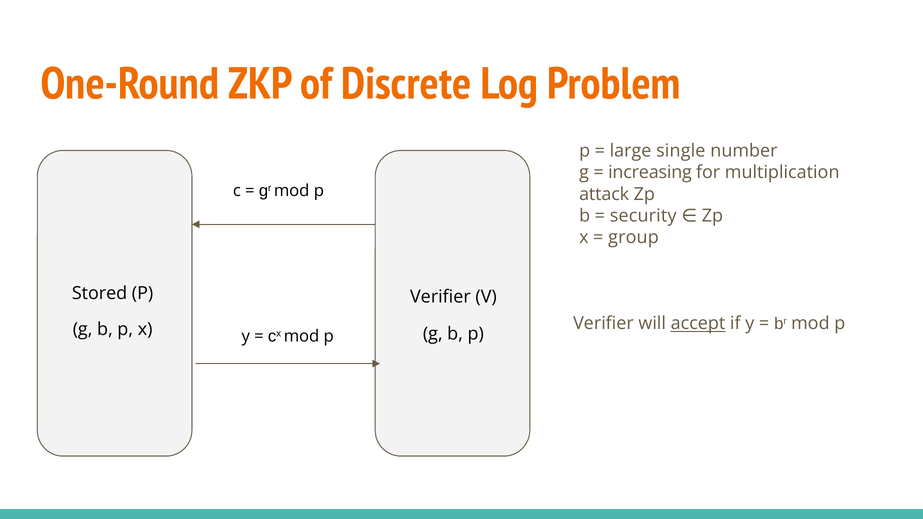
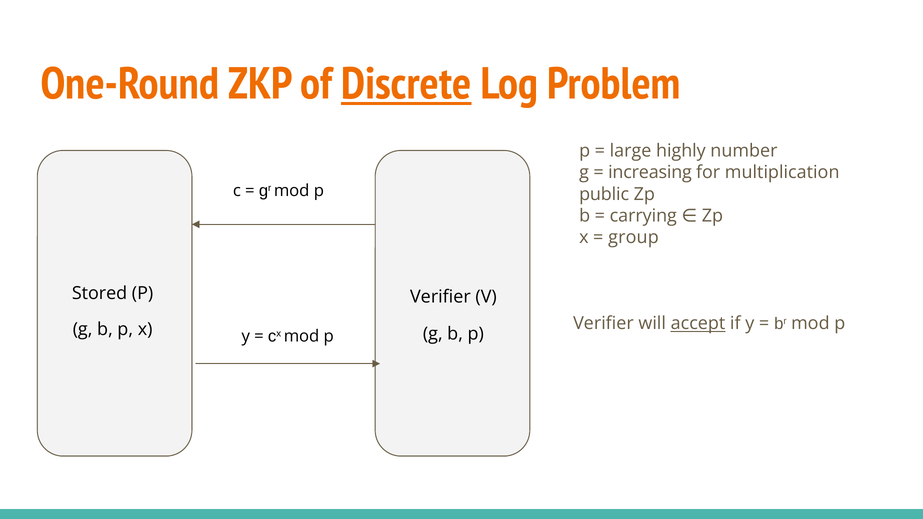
Discrete underline: none -> present (406, 84)
single: single -> highly (681, 151)
attack: attack -> public (604, 194)
security: security -> carrying (643, 216)
